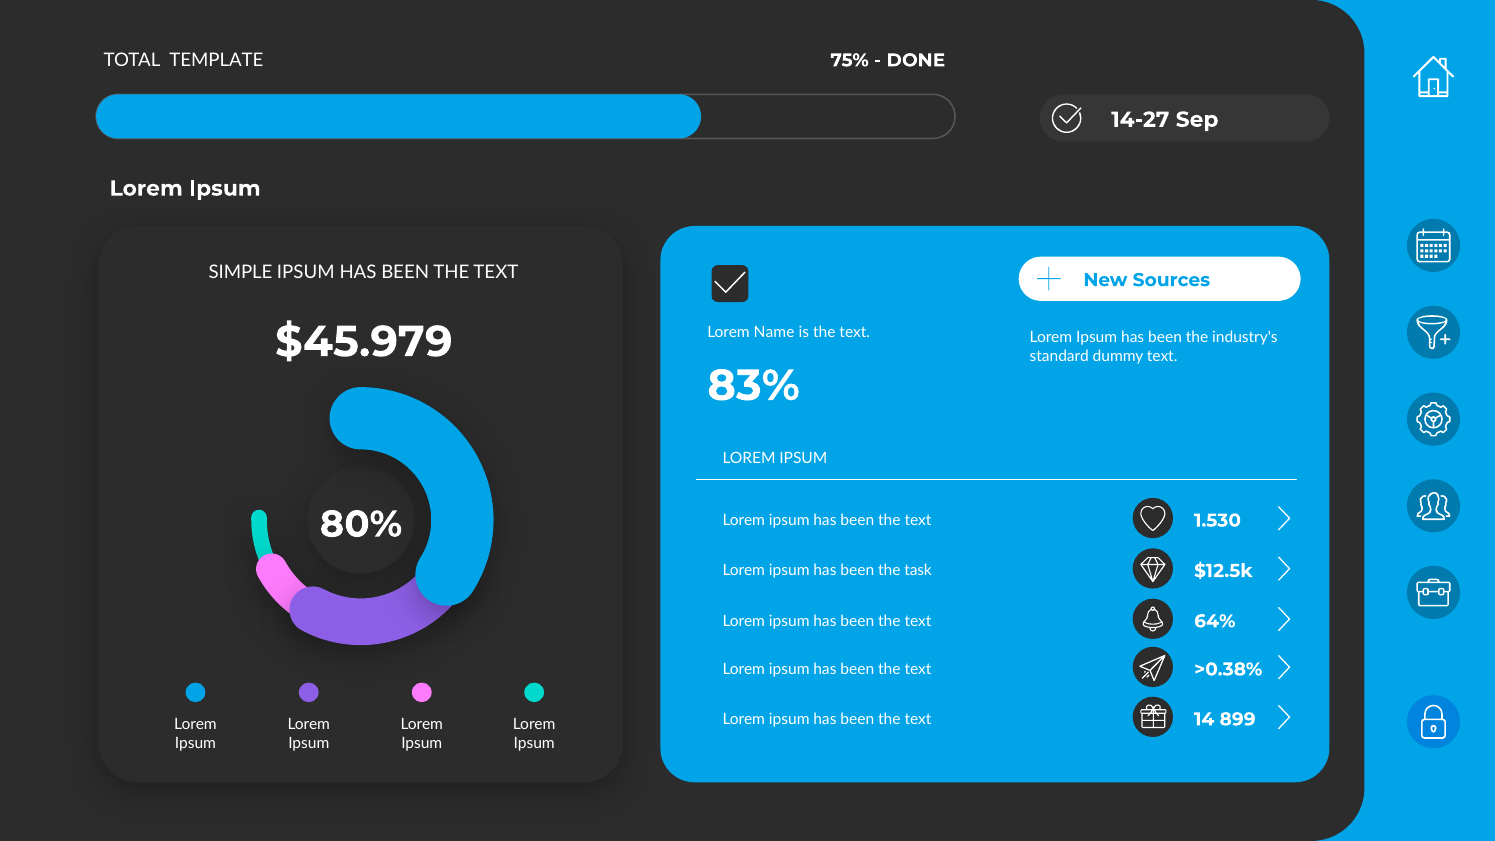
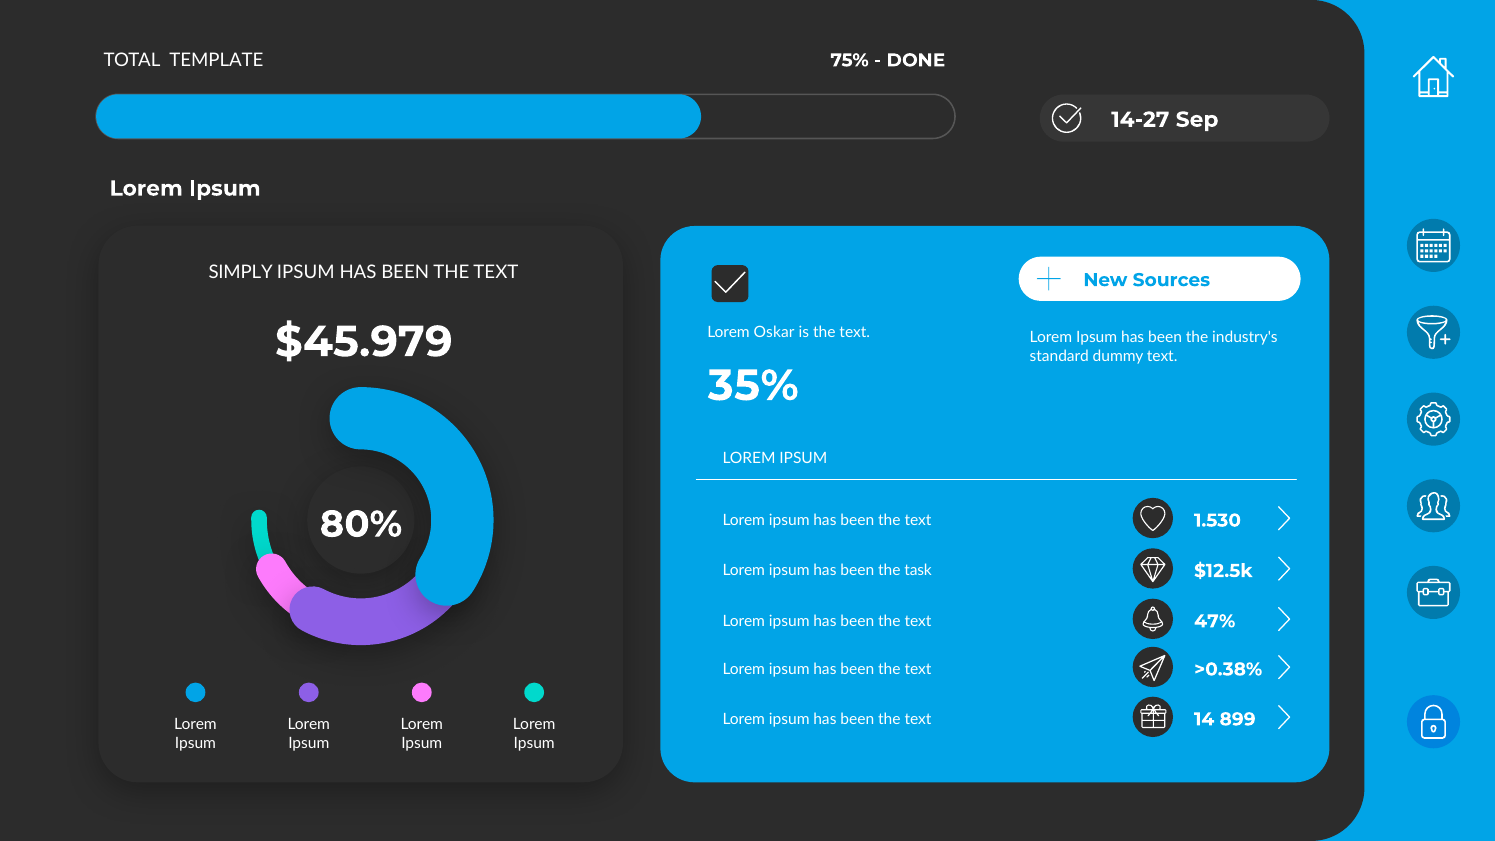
SIMPLE: SIMPLE -> SIMPLY (241, 272)
Name: Name -> Oskar (774, 332)
83%: 83% -> 35% (753, 386)
64%: 64% -> 47% (1215, 621)
